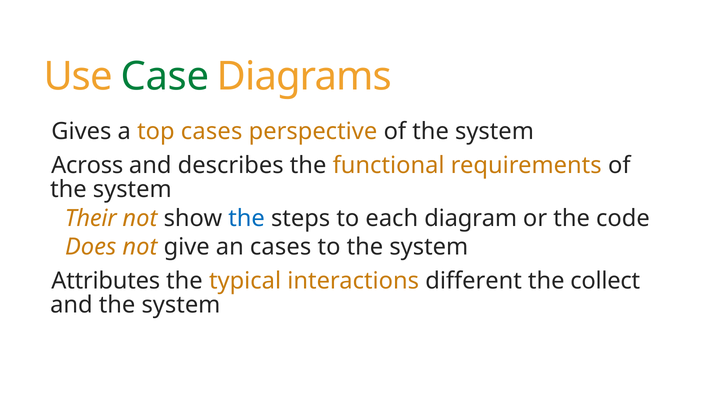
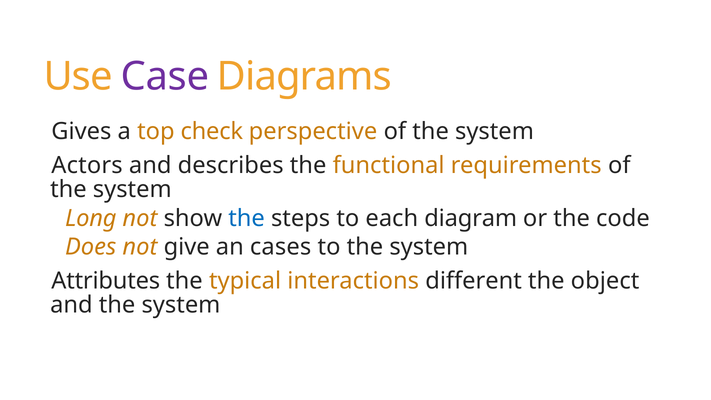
Case colour: green -> purple (165, 77)
top cases: cases -> check (212, 132)
Across: Across -> Actors (87, 165)
Their: Their -> Long (91, 218)
collect: collect -> object (605, 281)
